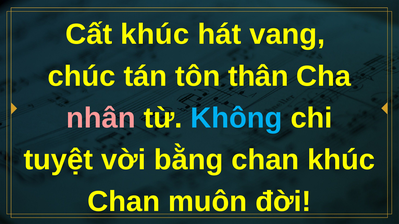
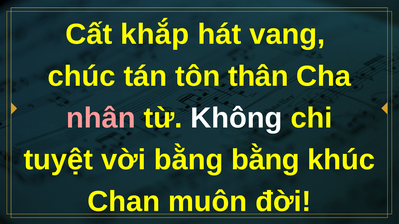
Cất khúc: khúc -> khắp (155, 34)
Không colour: light blue -> white (236, 118)
bằng chan: chan -> bằng (265, 160)
